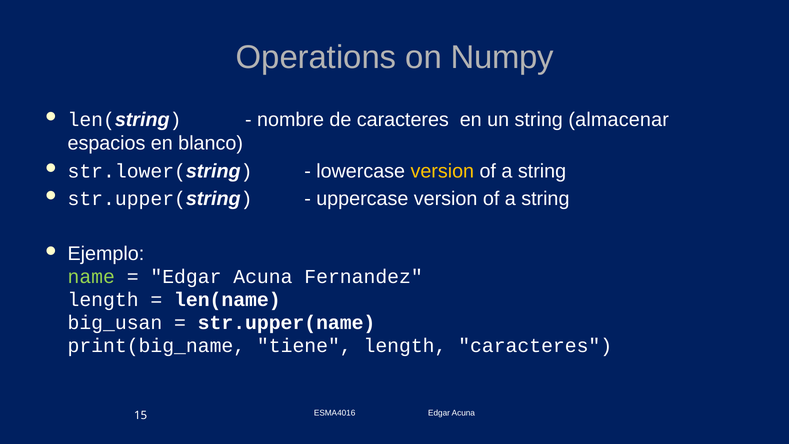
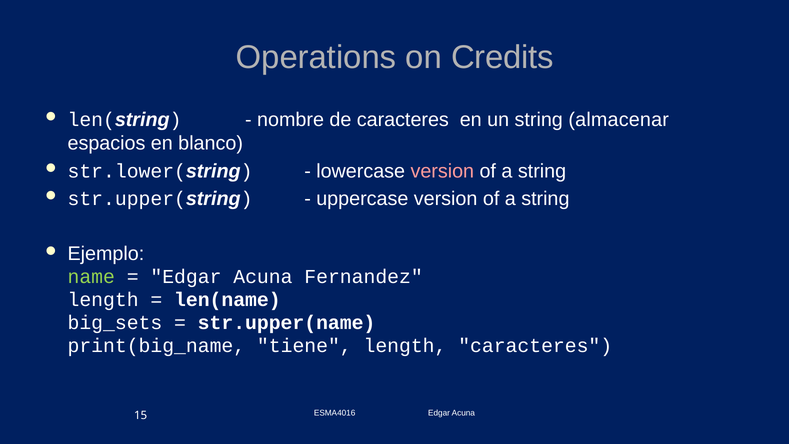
Numpy: Numpy -> Credits (502, 57)
version colour: yellow -> pink (442, 171)
big_usan: big_usan -> big_sets (115, 323)
